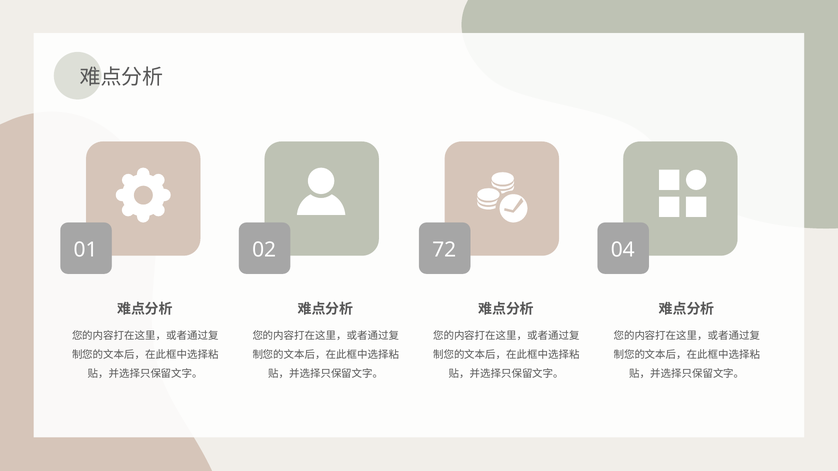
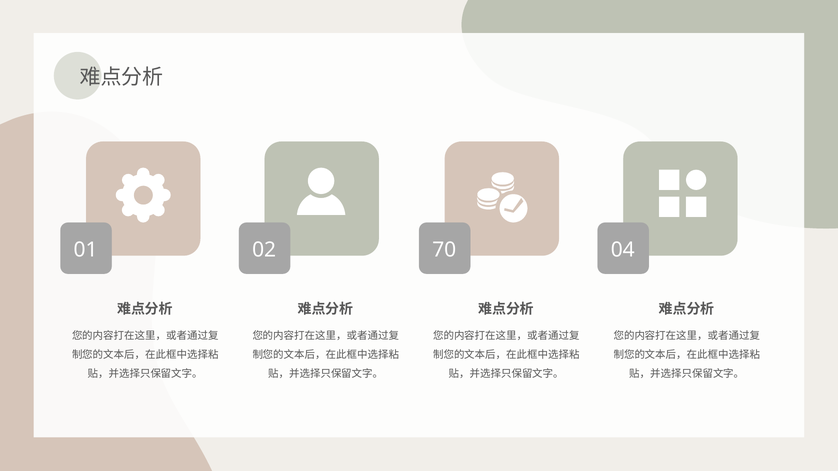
72: 72 -> 70 (444, 250)
